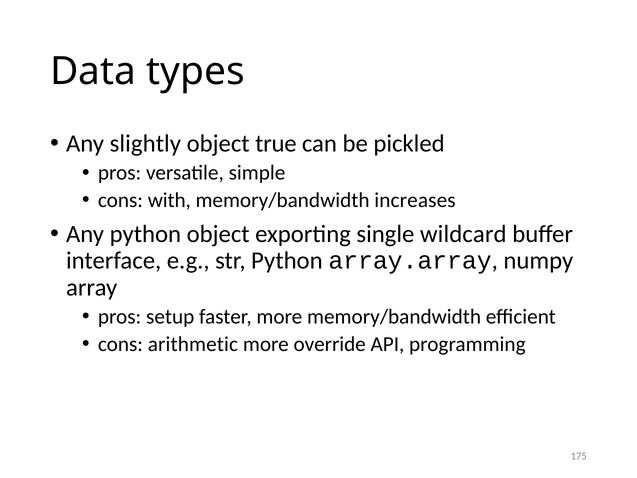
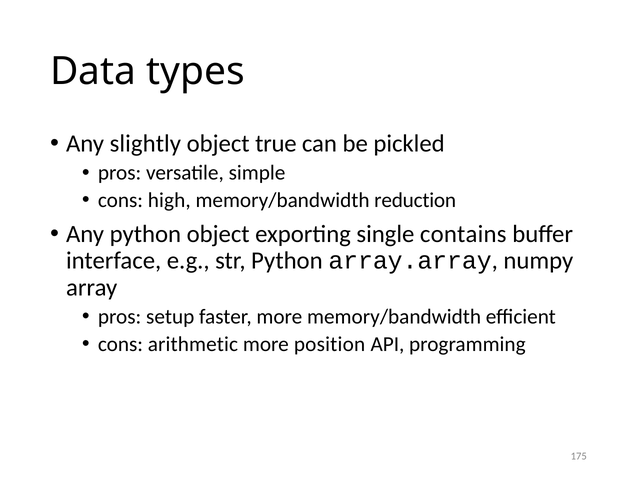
with: with -> high (169, 200)
increases: increases -> reduction (415, 200)
wildcard: wildcard -> contains (463, 234)
override: override -> position (330, 344)
